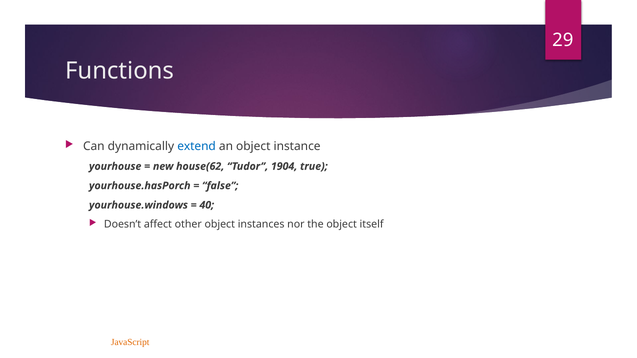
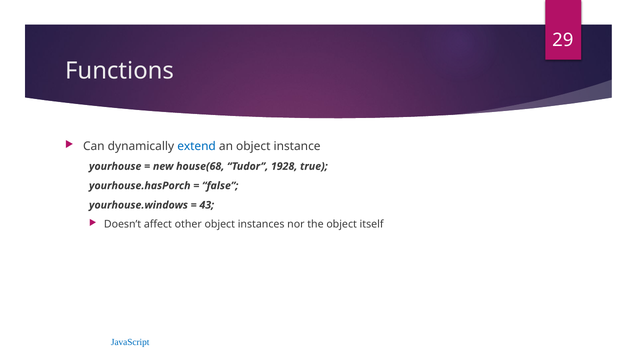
house(62: house(62 -> house(68 (200, 166)
1904: 1904 -> 1928 (284, 166)
40: 40 -> 43 (207, 205)
JavaScript colour: orange -> blue (130, 343)
